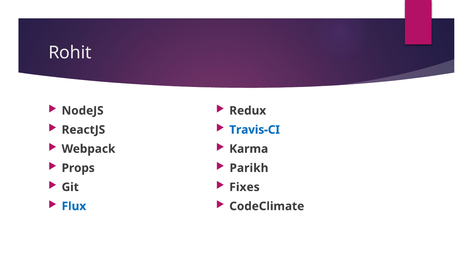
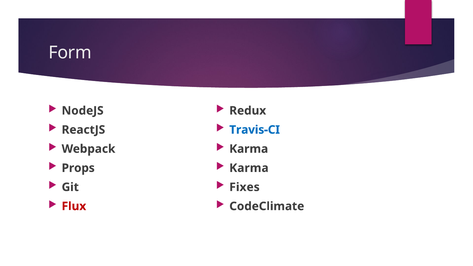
Rohit: Rohit -> Form (70, 53)
Parikh: Parikh -> Karma (249, 168)
Flux colour: blue -> red (74, 206)
